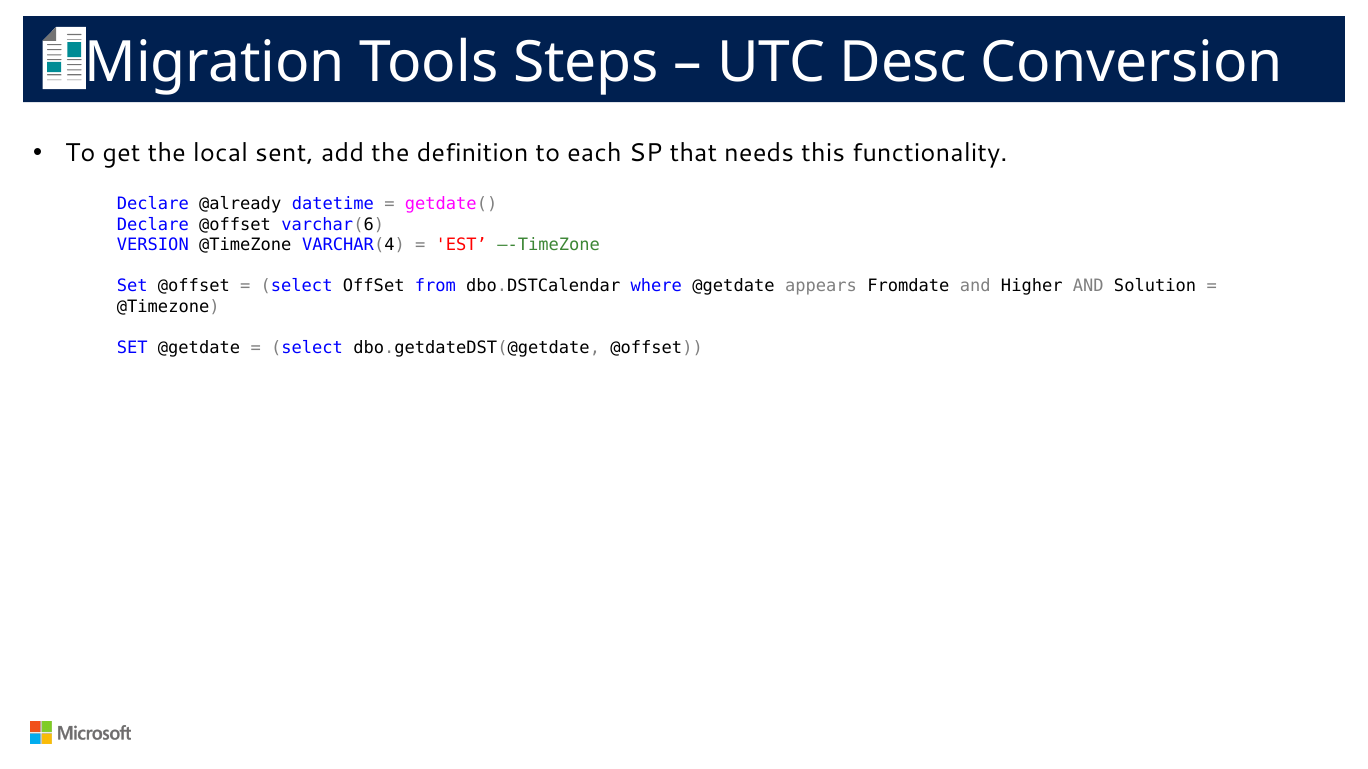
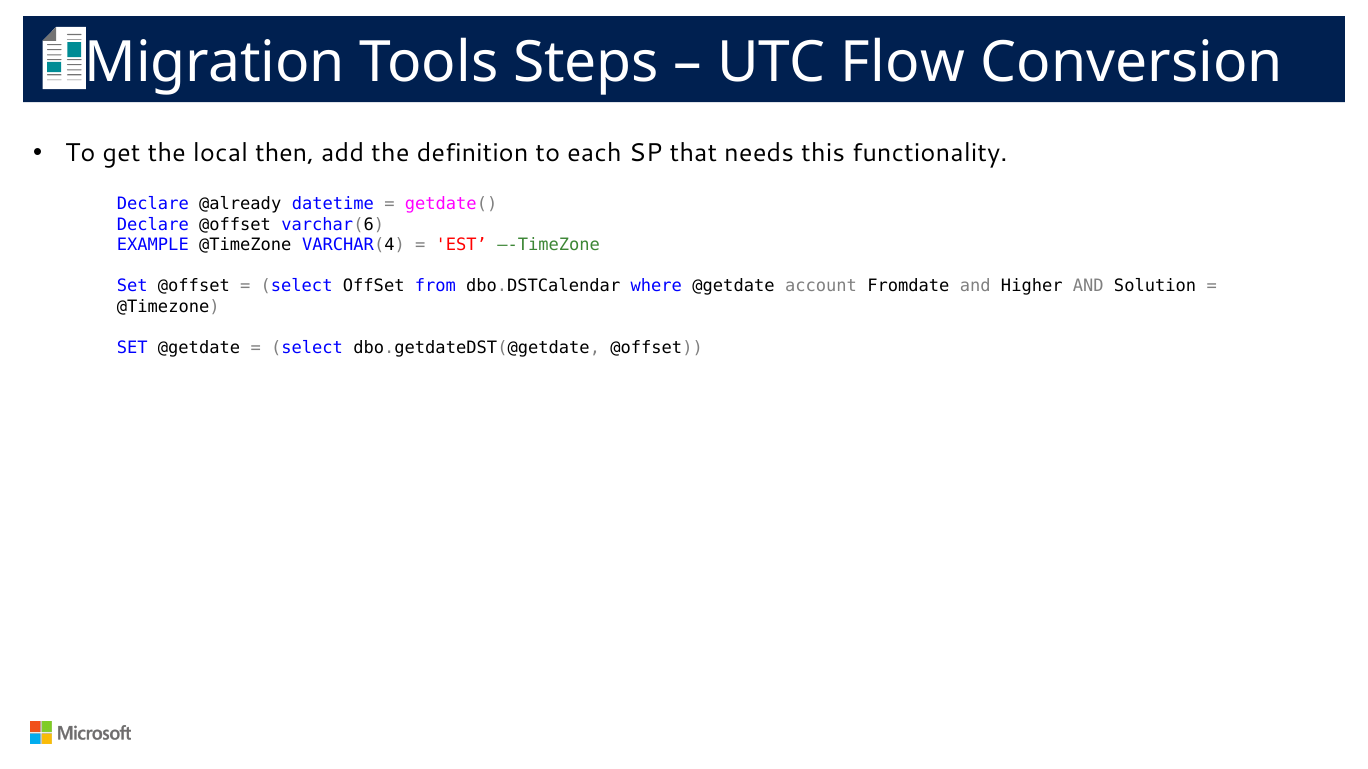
Desc: Desc -> Flow (903, 63)
sent: sent -> then (285, 153)
VERSION: VERSION -> EXAMPLE (153, 245)
appears: appears -> account (821, 286)
